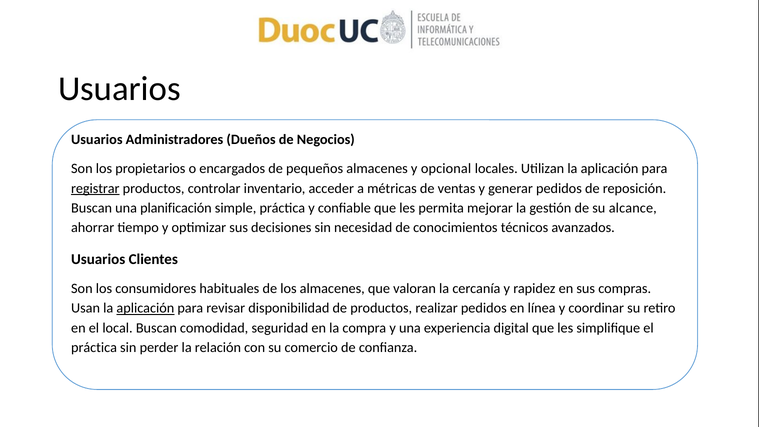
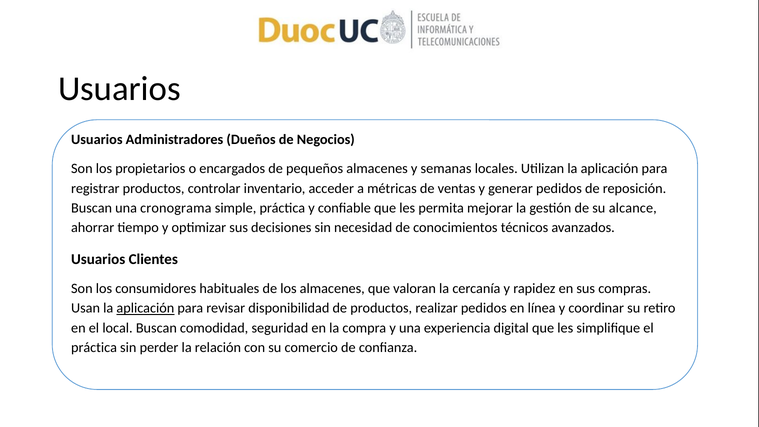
opcional: opcional -> semanas (446, 169)
registrar underline: present -> none (95, 188)
planificación: planificación -> cronograma (176, 208)
